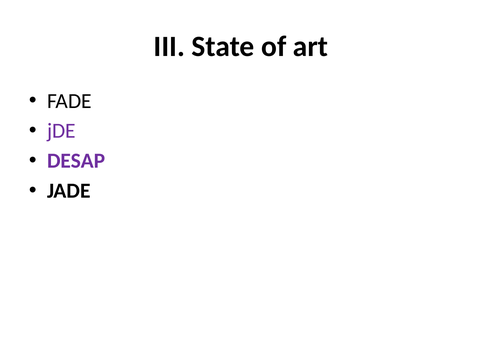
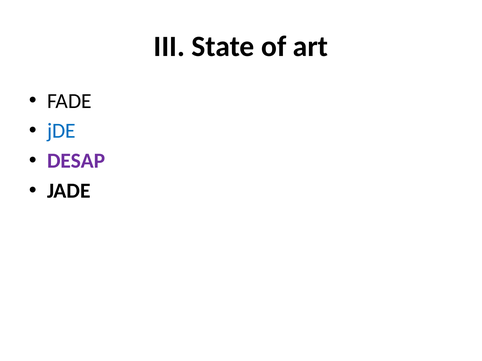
jDE colour: purple -> blue (61, 131)
